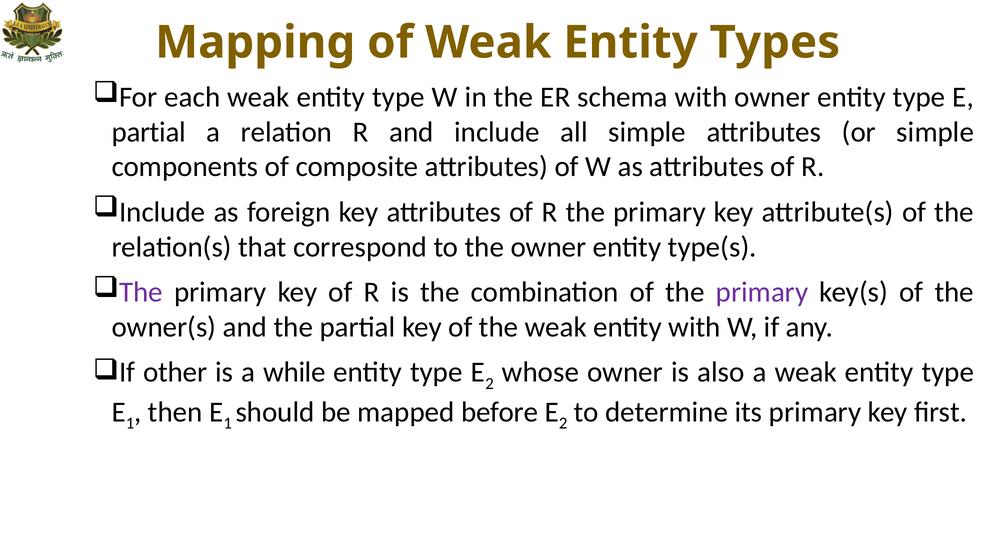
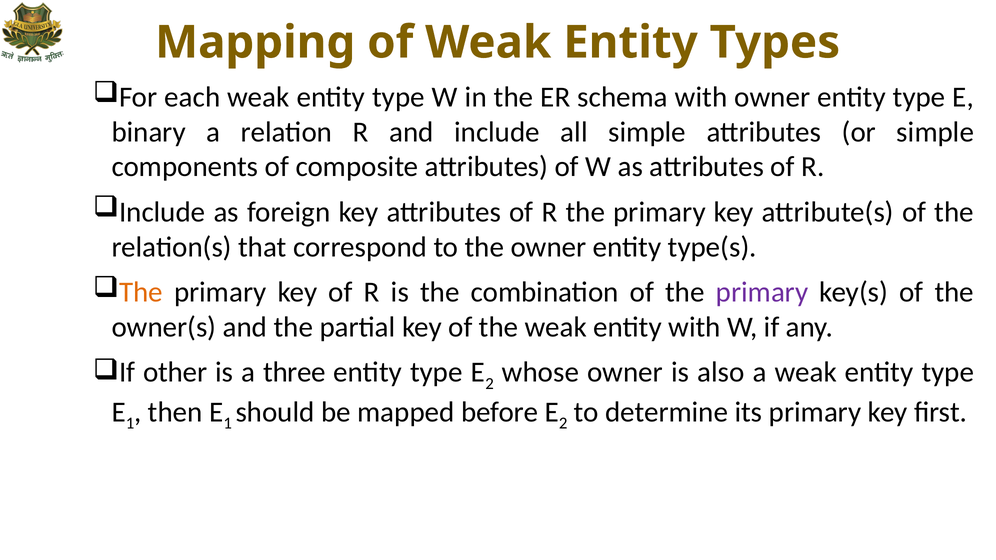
partial: partial -> binary (149, 132)
The colour: purple -> orange (141, 292)
while: while -> three (294, 372)
